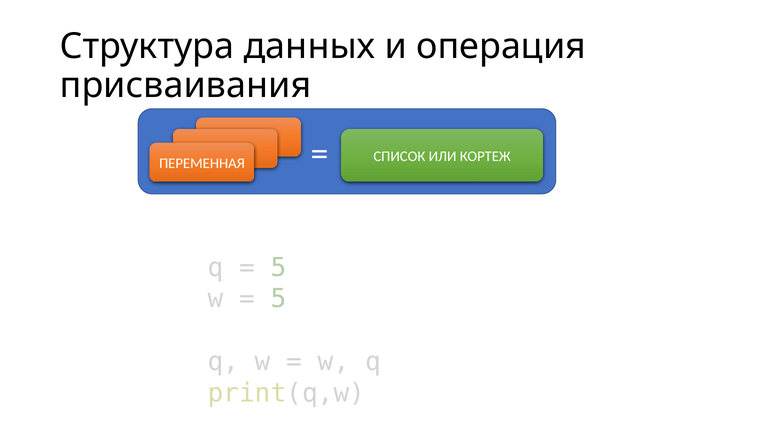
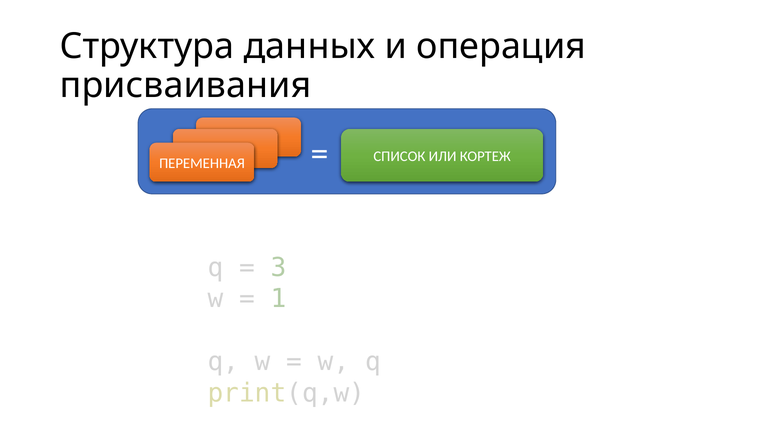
5: 5 -> 3 (279, 267)
5: 5 -> 1 (279, 299)
